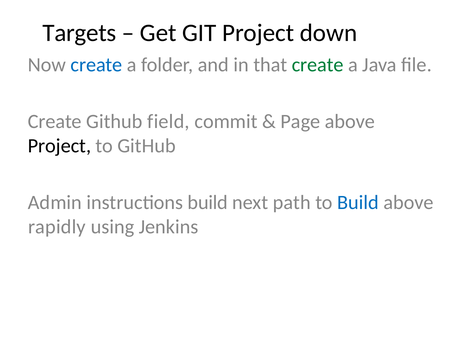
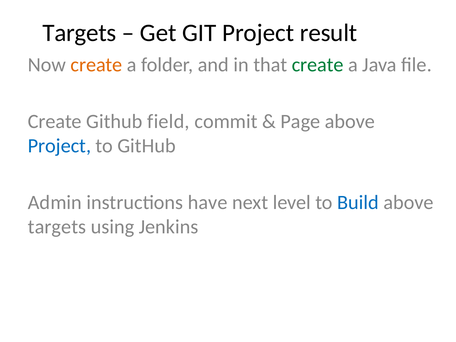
down: down -> result (329, 33)
create colour: blue -> orange (97, 65)
Project colour: black -> blue (59, 146)
instructions build: build -> have (208, 203)
path: path -> level (292, 203)
rapidly: rapidly -> targets (57, 227)
